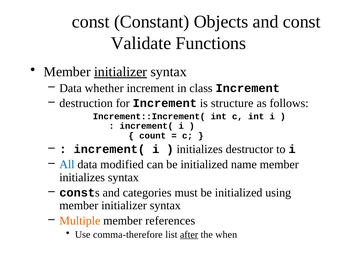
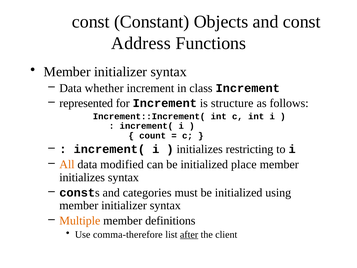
Validate: Validate -> Address (141, 43)
initializer underline: present -> none (121, 72)
destruction: destruction -> represented (86, 103)
destructor: destructor -> restricting (250, 149)
All colour: blue -> orange (67, 164)
name: name -> place (244, 164)
references: references -> definitions (170, 221)
when: when -> client (226, 234)
